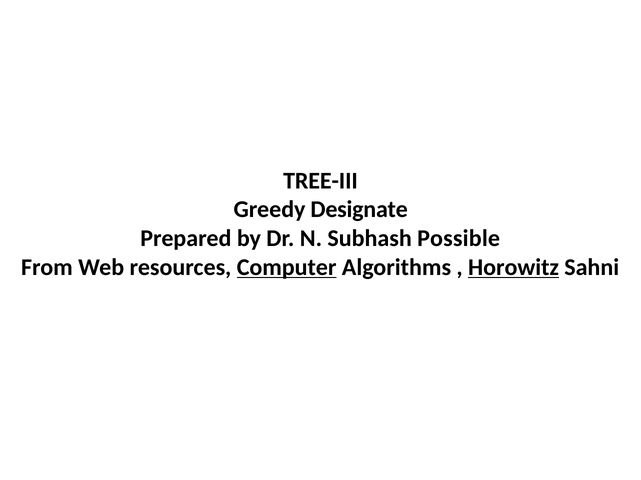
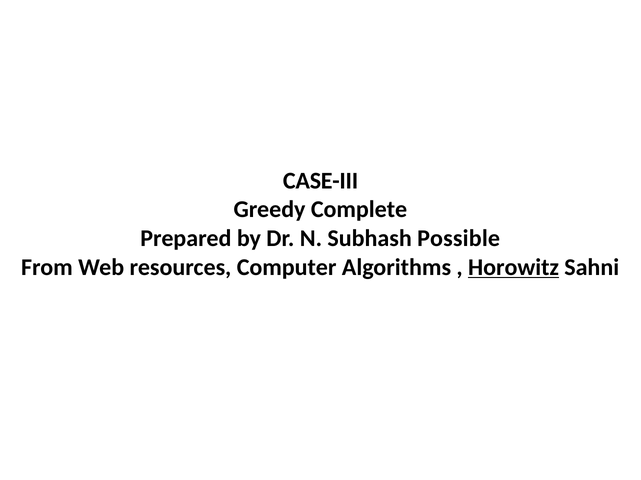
TREE-III: TREE-III -> CASE-III (321, 181)
Designate: Designate -> Complete (359, 210)
Computer underline: present -> none (287, 268)
